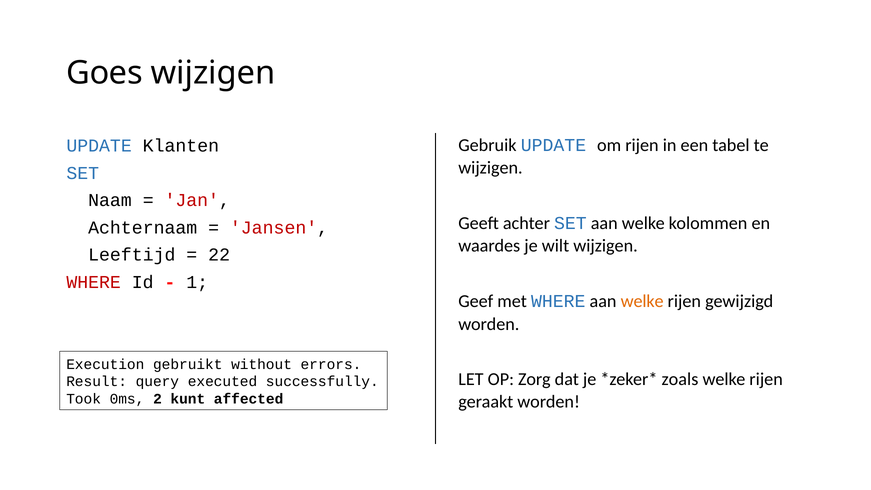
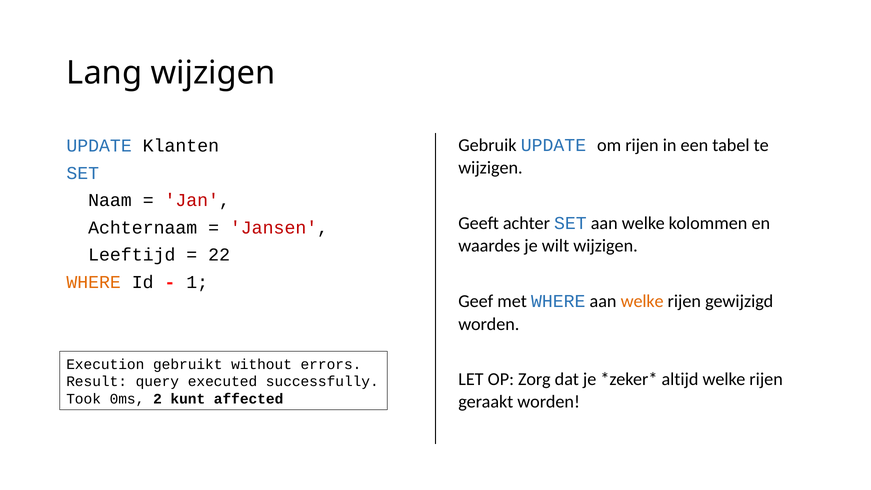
Goes: Goes -> Lang (104, 73)
WHERE colour: red -> orange (94, 282)
zoals: zoals -> altijd (680, 379)
